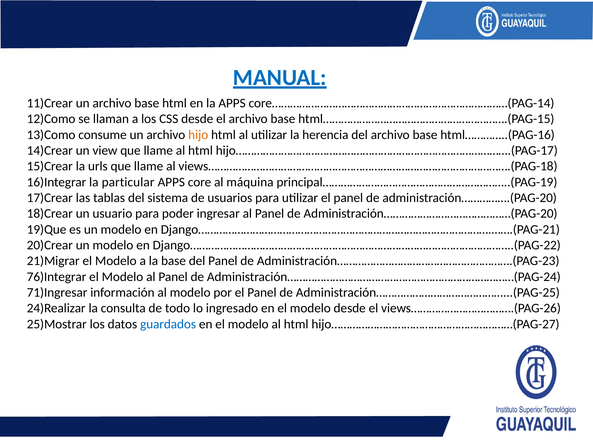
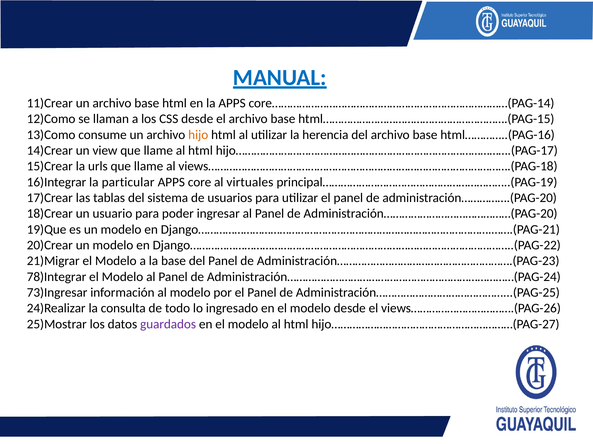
máquina: máquina -> virtuales (250, 182)
76)Integrar: 76)Integrar -> 78)Integrar (57, 277)
71)Ingresar: 71)Ingresar -> 73)Ingresar (57, 293)
guardados colour: blue -> purple (168, 325)
